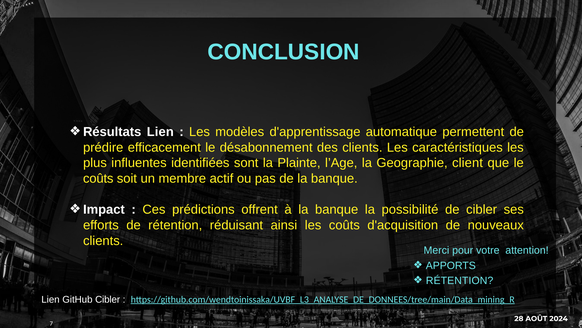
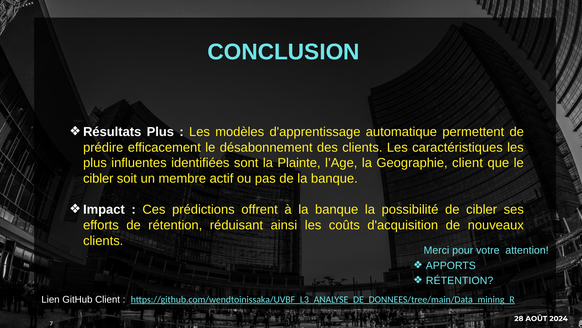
Lien: Lien -> Plus (160, 132)
coûts: coûts -> cibler (98, 178)
GitHub Cibler: Cibler -> Client (108, 299)
